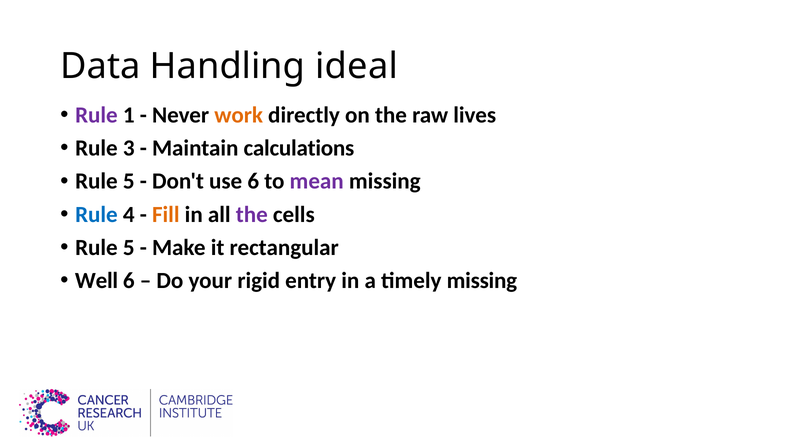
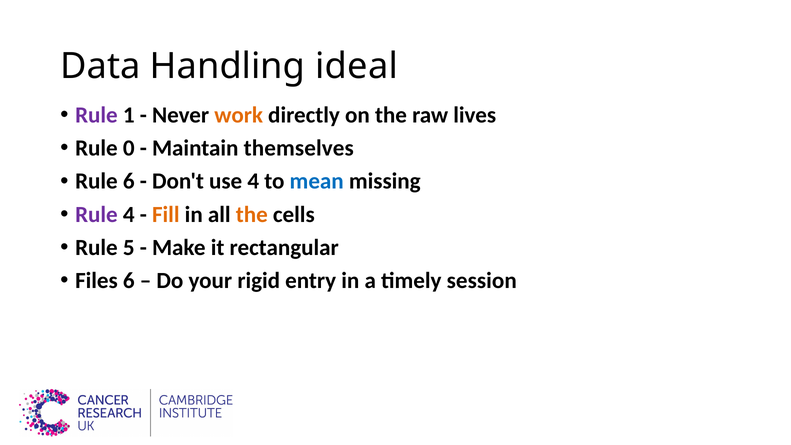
3: 3 -> 0 (129, 148)
calculations: calculations -> themselves (299, 148)
5: 5 -> 6 (129, 181)
use 6: 6 -> 4 (253, 181)
mean colour: purple -> blue (317, 181)
Rule colour: blue -> purple (96, 214)
the colour: purple -> orange (252, 214)
Well: Well -> Files (96, 281)
timely missing: missing -> session (482, 281)
